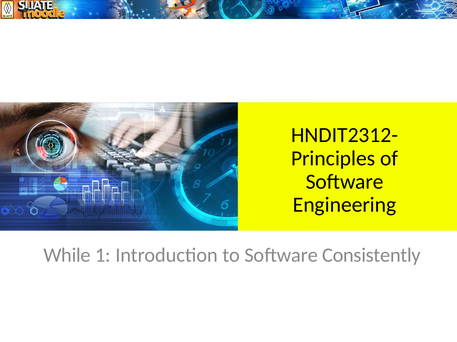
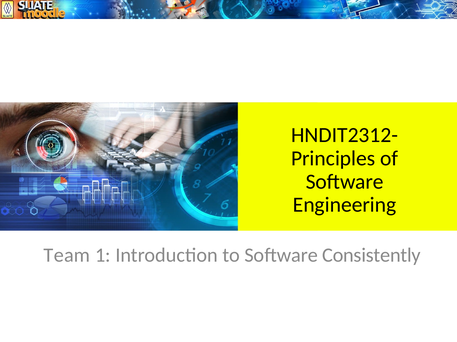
While: While -> Team (67, 256)
